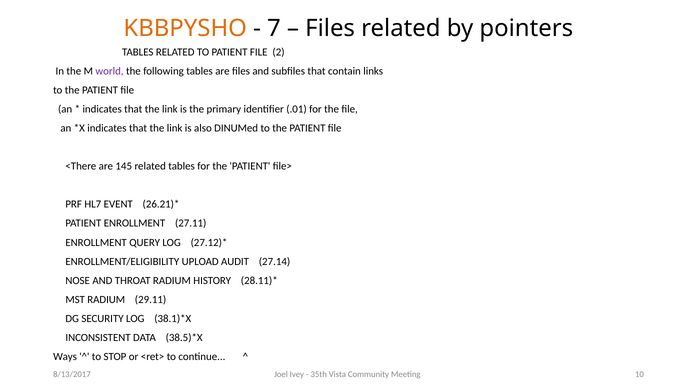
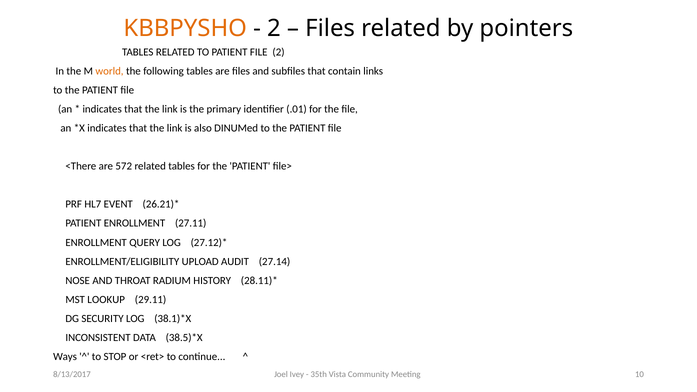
7: 7 -> 2 (274, 28)
world colour: purple -> orange (110, 71)
145: 145 -> 572 (124, 166)
MST RADIUM: RADIUM -> LOOKUP (106, 300)
